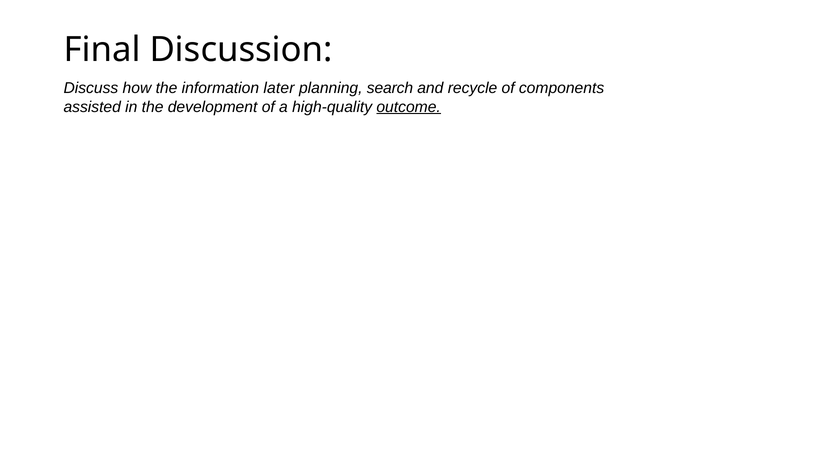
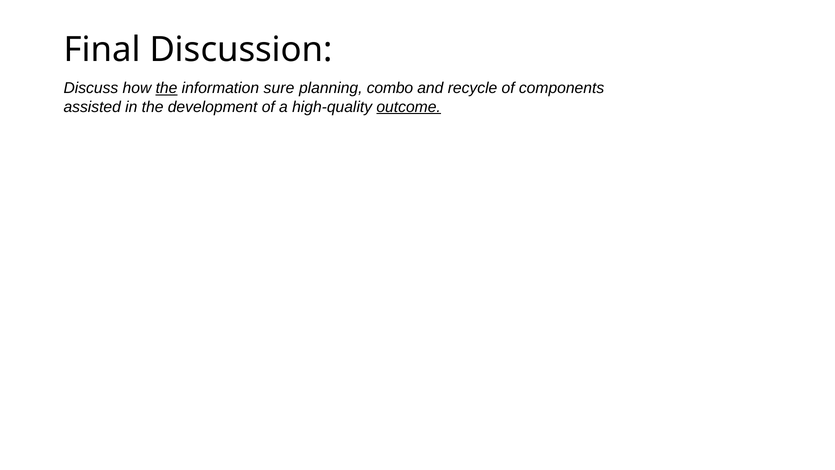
the underline: none -> present (167, 88)
later: later -> sure (279, 88)
search: search -> combo (390, 88)
